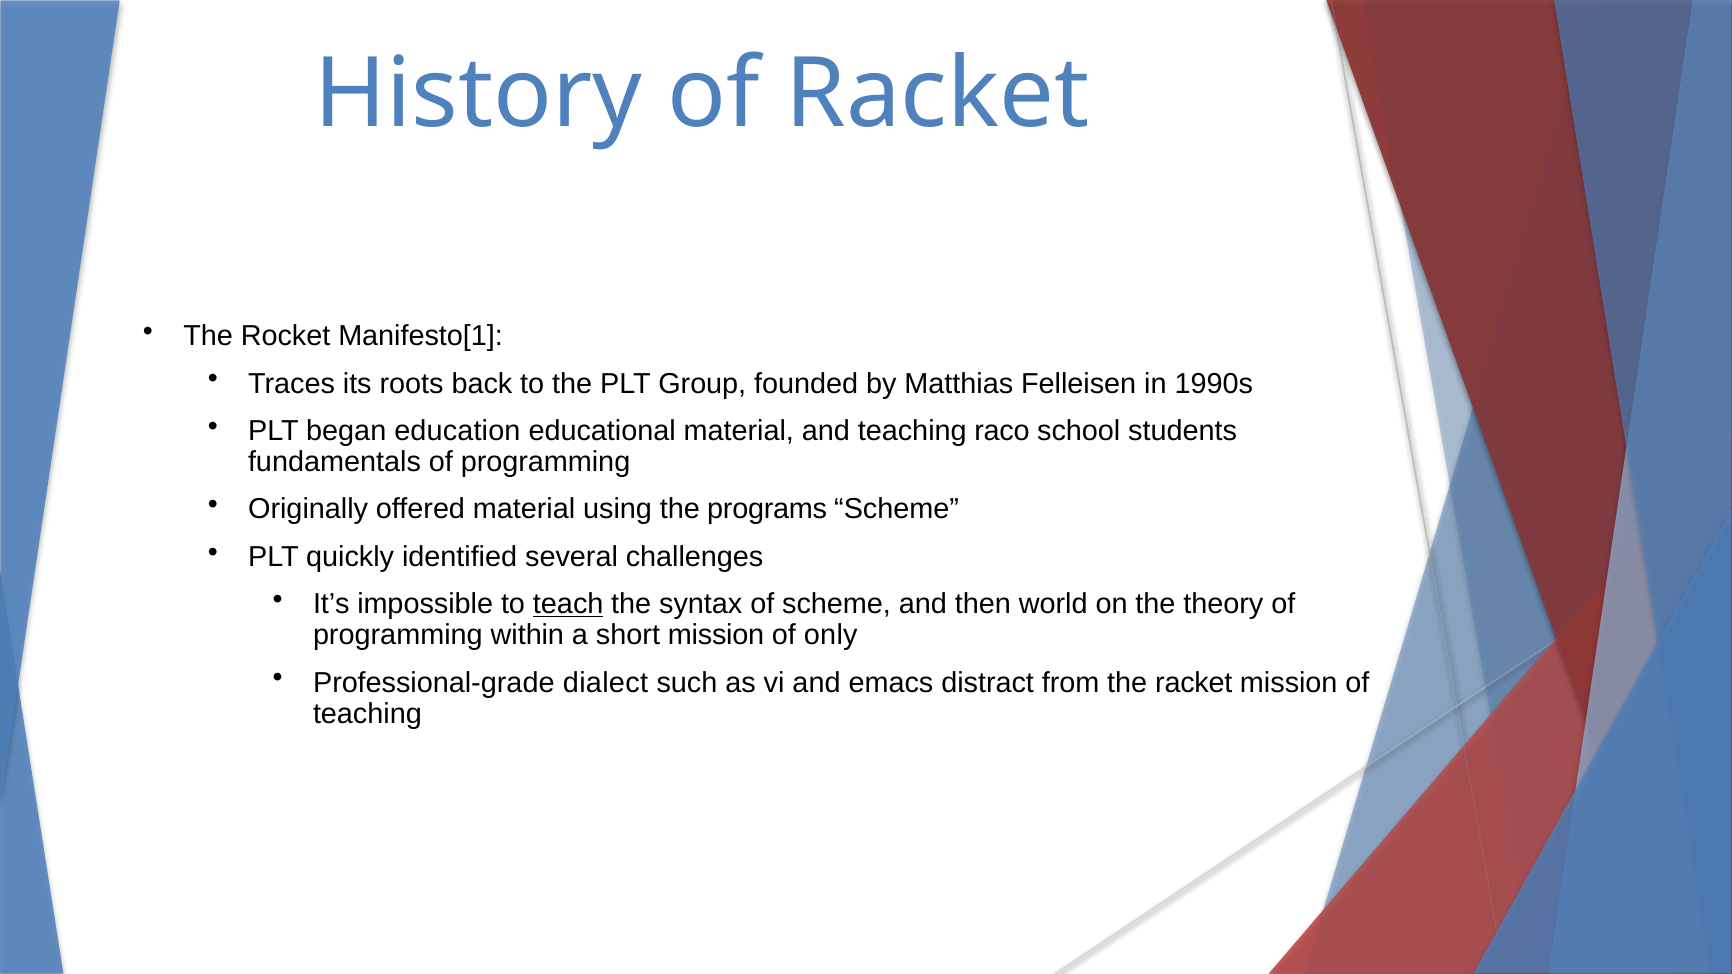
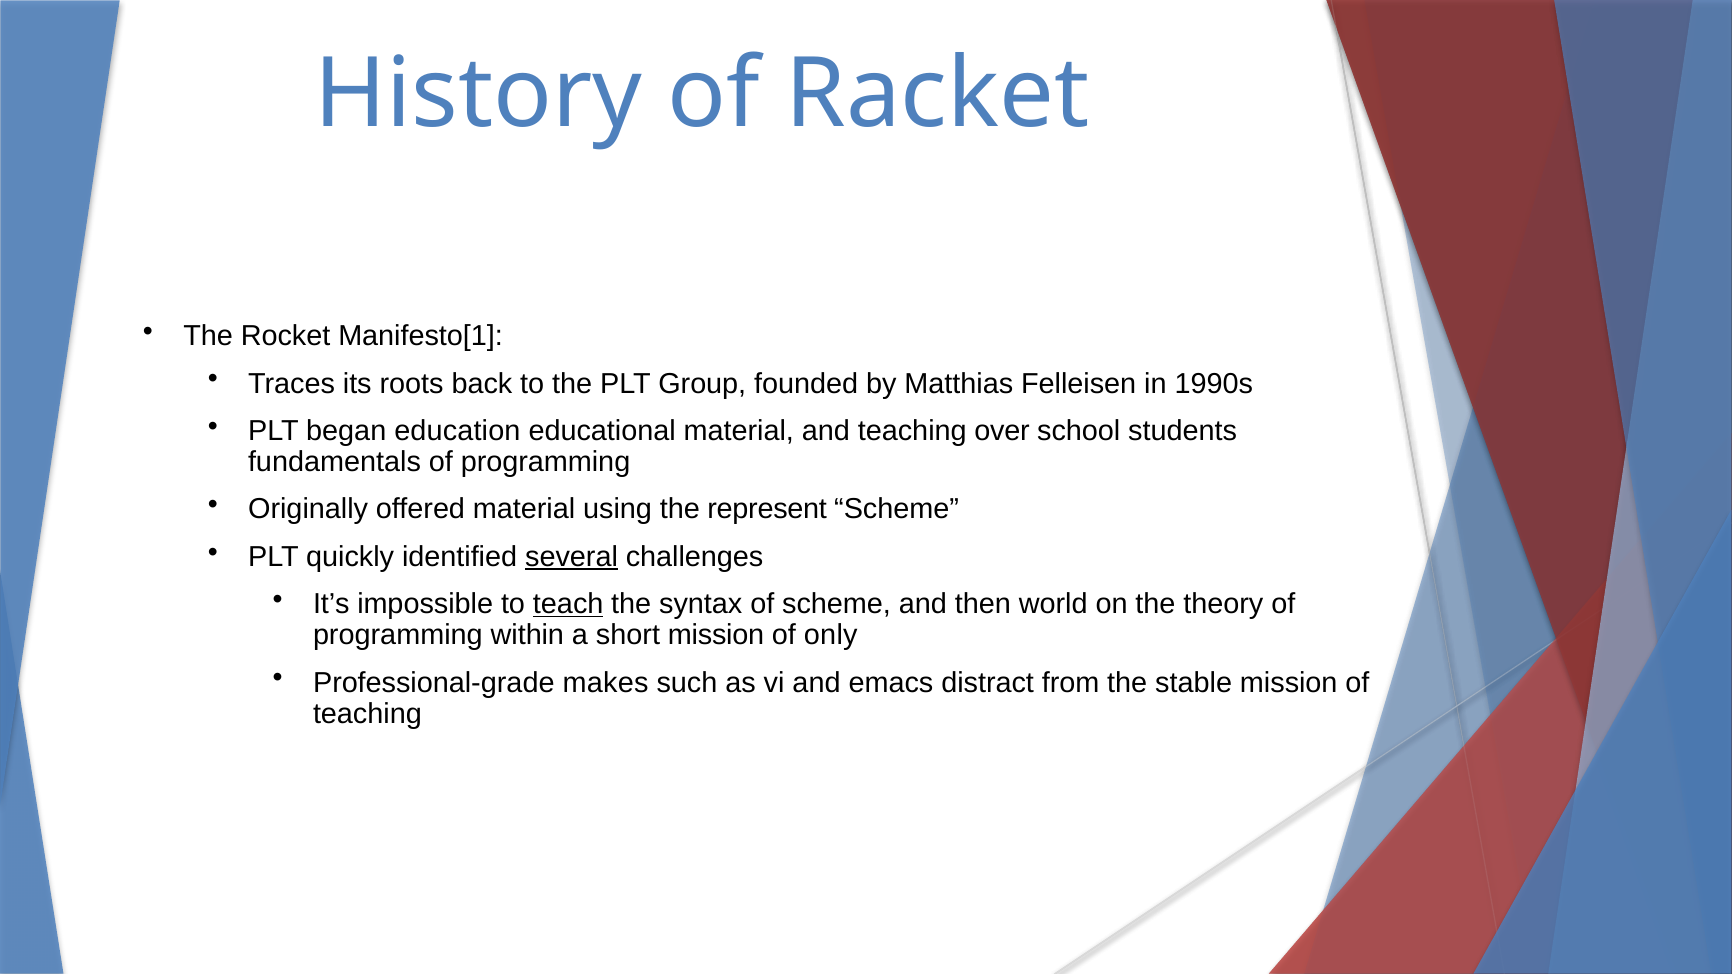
raco: raco -> over (1002, 431)
programs: programs -> represent (767, 510)
several underline: none -> present (572, 557)
dialect: dialect -> makes (605, 683)
the racket: racket -> stable (1194, 683)
